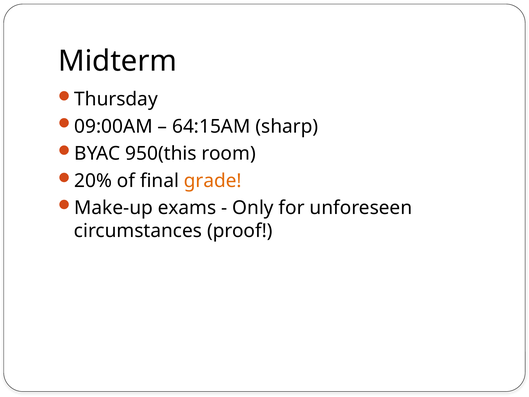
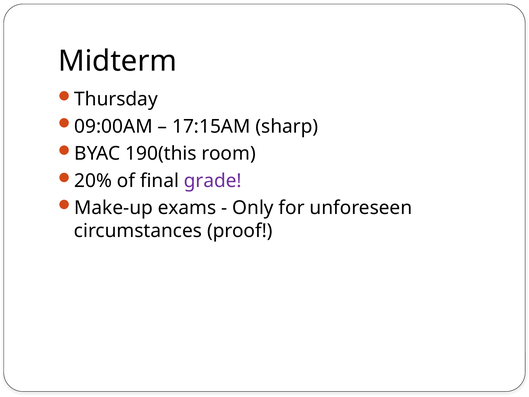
64:15AM: 64:15AM -> 17:15AM (211, 126)
950(this: 950(this -> 190(this (161, 154)
grade colour: orange -> purple (213, 181)
